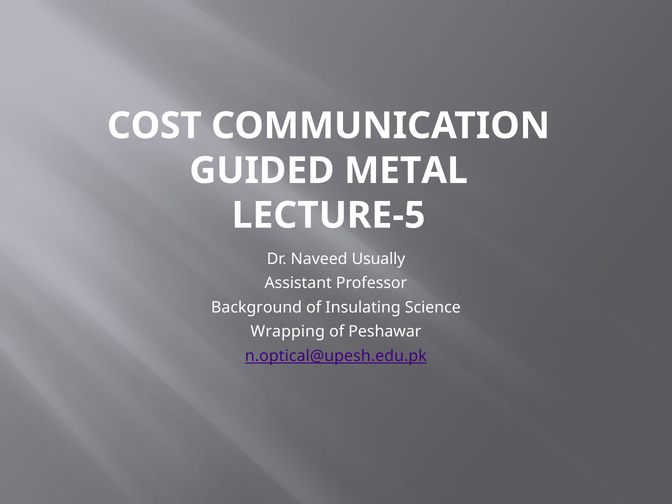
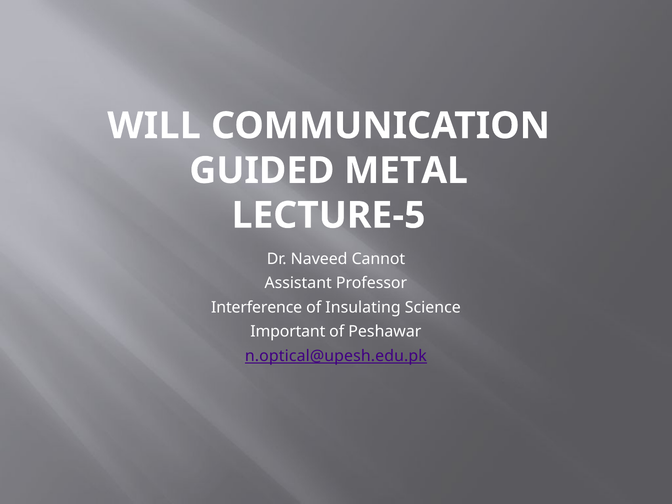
COST: COST -> WILL (154, 126)
Usually: Usually -> Cannot (378, 259)
Background: Background -> Interference (257, 307)
Wrapping: Wrapping -> Important (288, 332)
